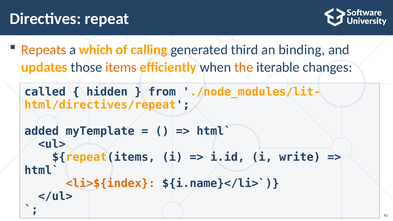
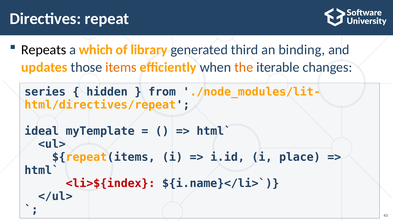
Repeats colour: orange -> black (44, 50)
calling: calling -> library (149, 50)
called: called -> series (45, 92)
added: added -> ideal (42, 131)
write: write -> place (300, 157)
<li>${index colour: orange -> red (110, 183)
